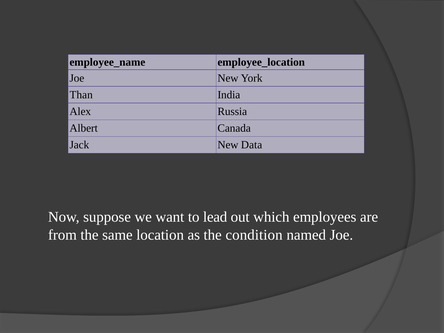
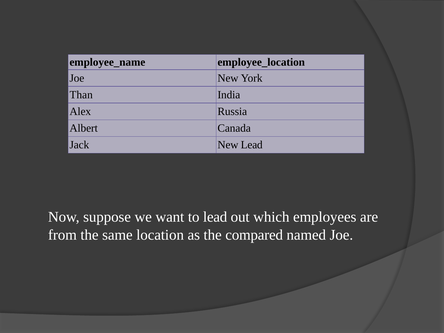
New Data: Data -> Lead (252, 145)
condition: condition -> compared (254, 235)
